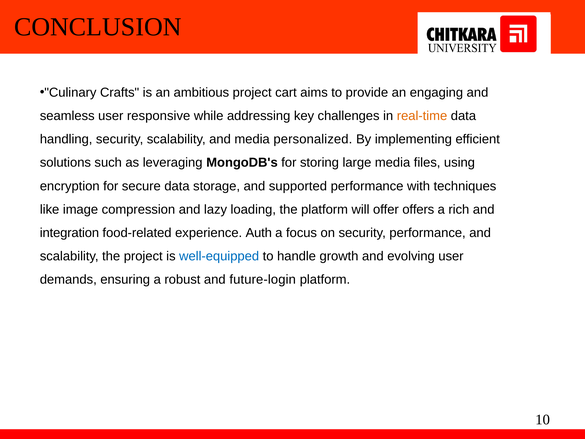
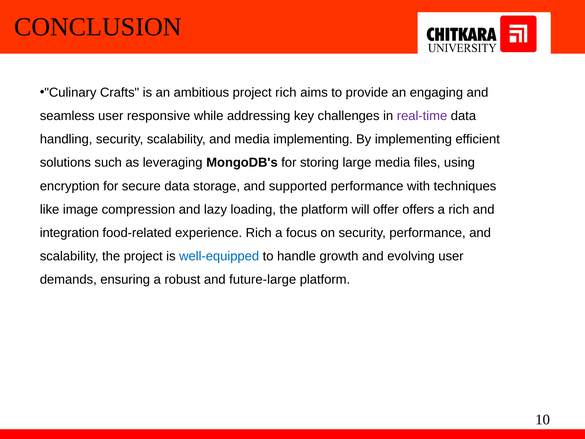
project cart: cart -> rich (286, 92)
real-time colour: orange -> purple (422, 116)
media personalized: personalized -> implementing (313, 139)
experience Auth: Auth -> Rich (259, 233)
future-login: future-login -> future-large (263, 279)
